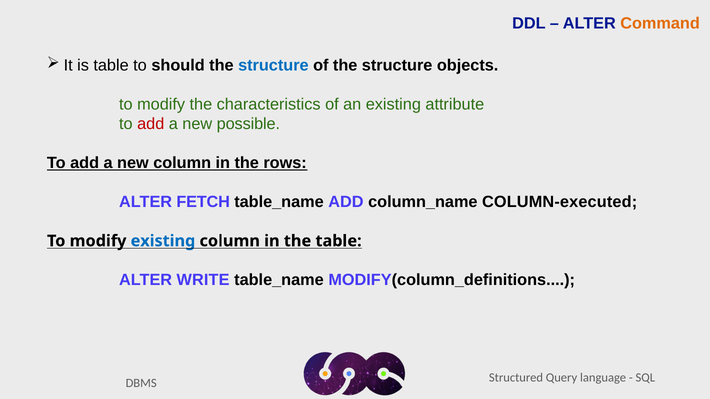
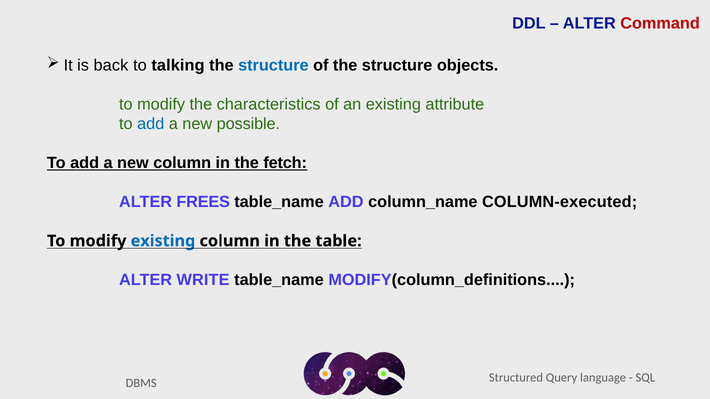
Command colour: orange -> red (660, 23)
is table: table -> back (111, 65)
should: should -> talking (178, 65)
add colour: red -> blue (151, 124)
rows: rows -> fetch (285, 163)
FETCH: FETCH -> FREES (203, 202)
